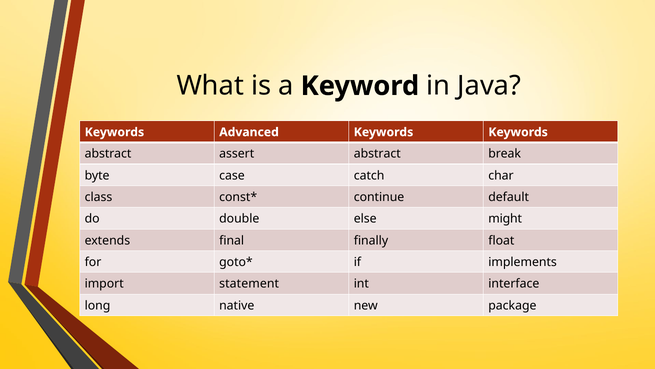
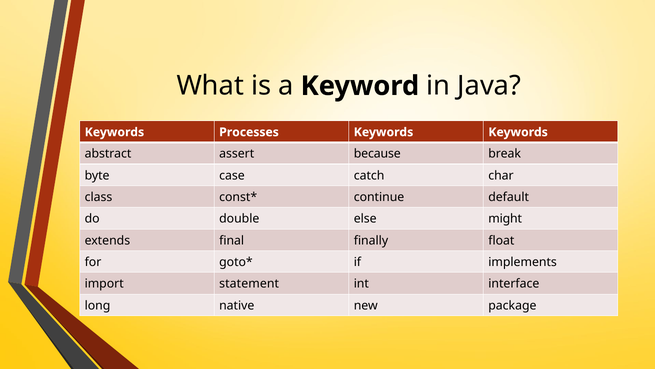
Advanced: Advanced -> Processes (249, 132)
assert abstract: abstract -> because (377, 154)
